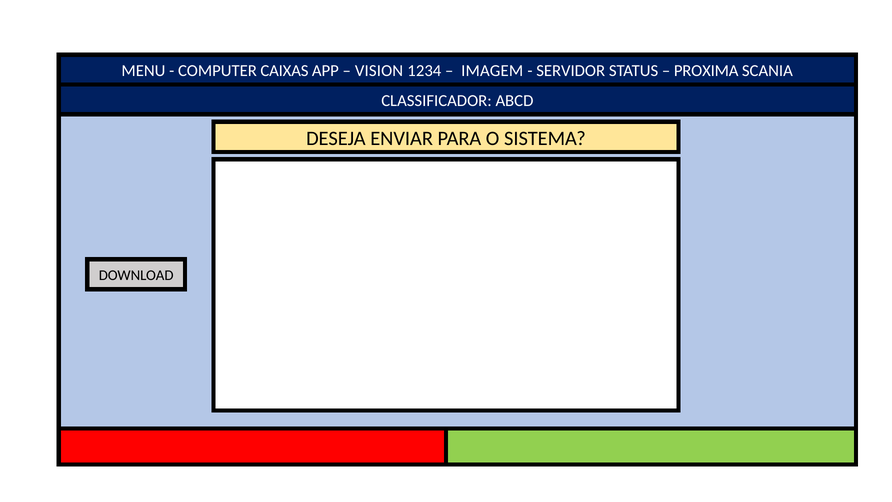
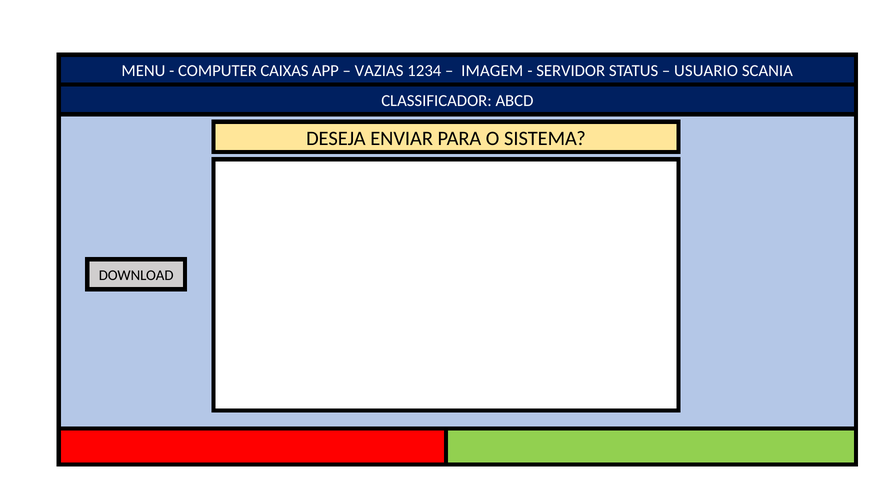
VISION: VISION -> VAZIAS (379, 71)
PROXIMA: PROXIMA -> USUARIO (706, 71)
